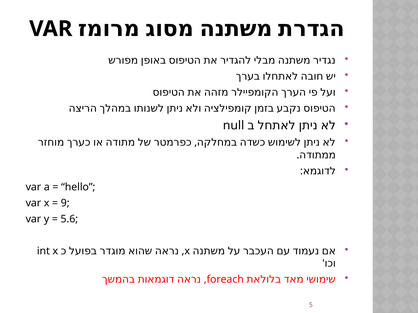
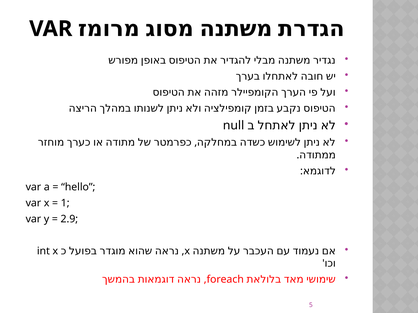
9: 9 -> 1 (65, 203)
5.6: 5.6 -> 2.9 (69, 219)
